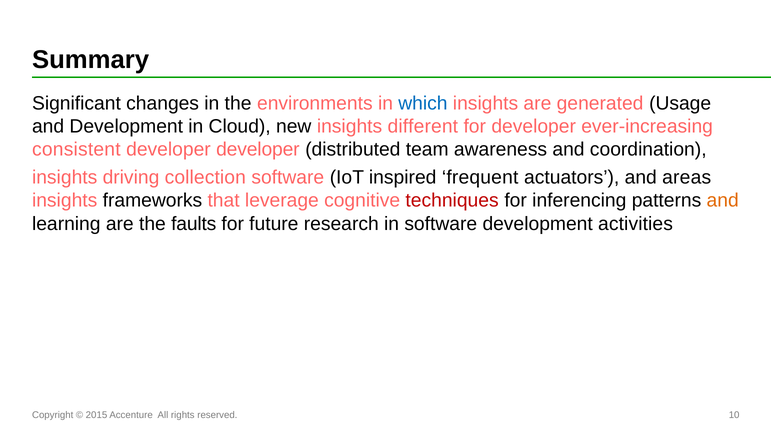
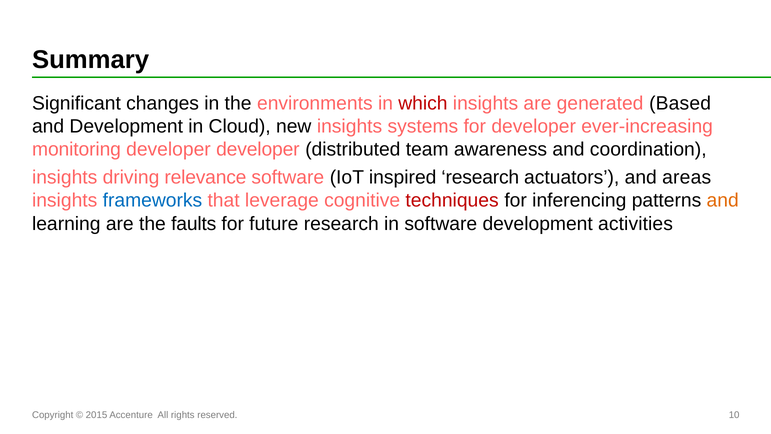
which colour: blue -> red (423, 103)
Usage: Usage -> Based (680, 103)
different: different -> systems (423, 126)
consistent: consistent -> monitoring (77, 149)
collection: collection -> relevance (205, 177)
inspired frequent: frequent -> research (480, 177)
frameworks colour: black -> blue (152, 200)
